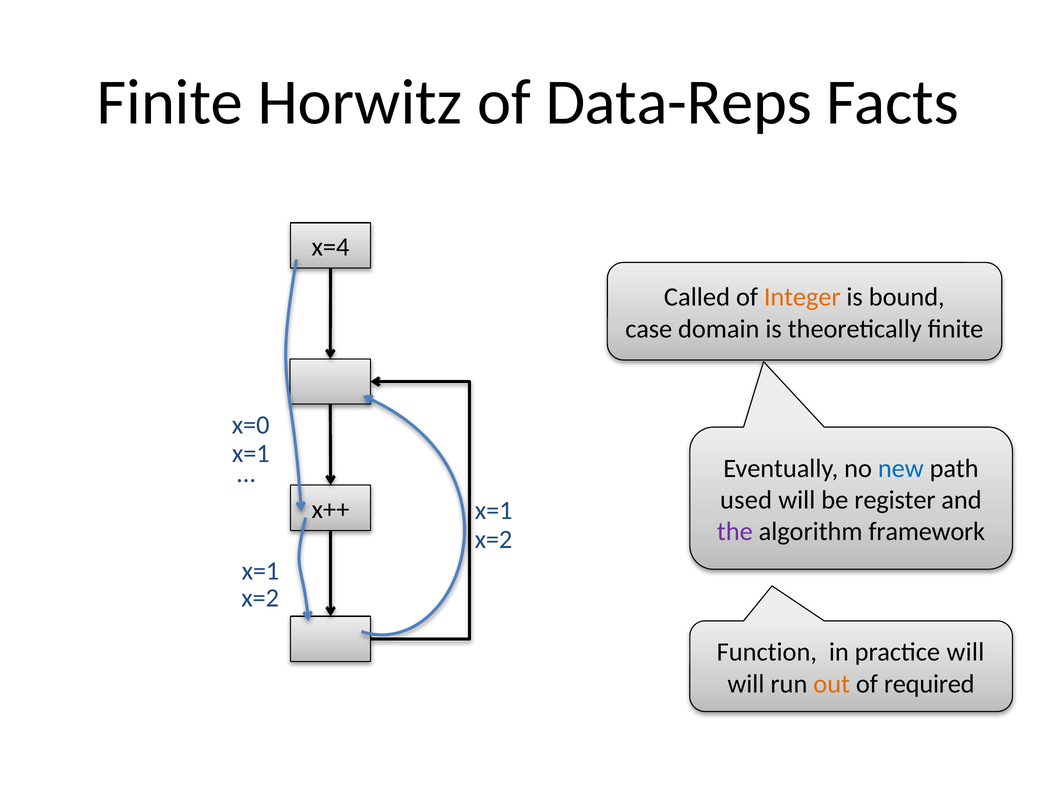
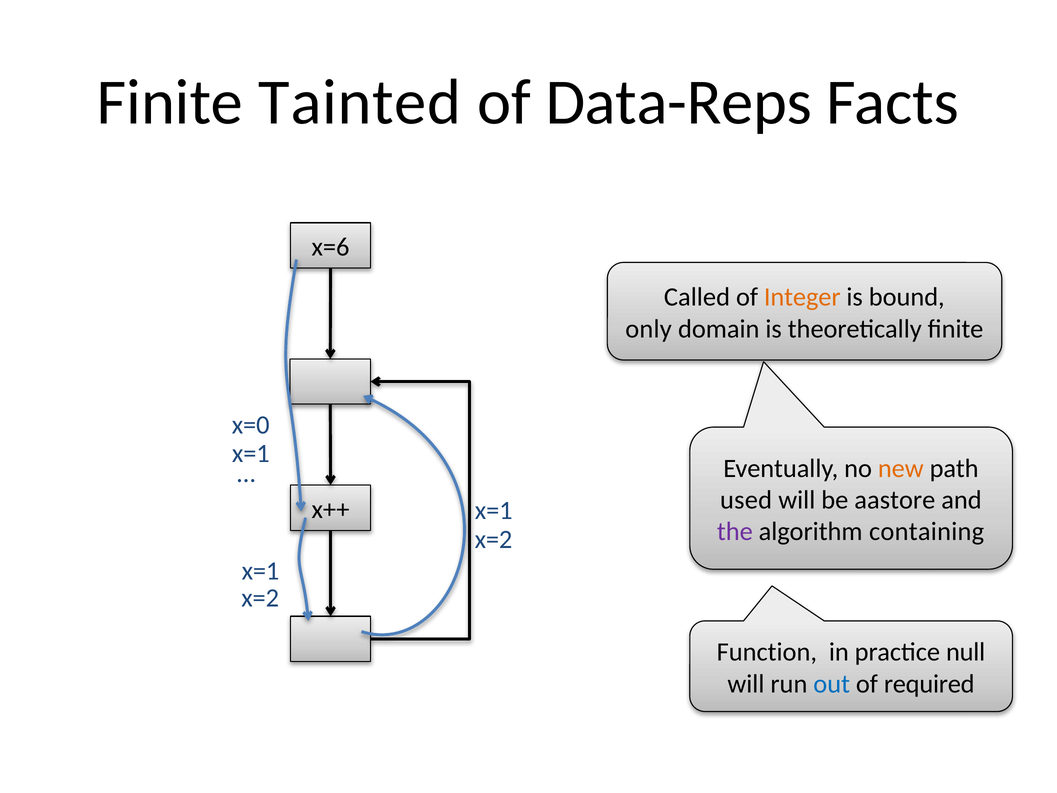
Horwitz: Horwitz -> Tainted (360, 102)
x=4: x=4 -> x=6 (331, 247)
case: case -> only (649, 329)
new colour: blue -> orange (901, 468)
register: register -> aastore (895, 500)
framework: framework -> containing (927, 532)
practice will: will -> null (966, 652)
out colour: orange -> blue (832, 684)
